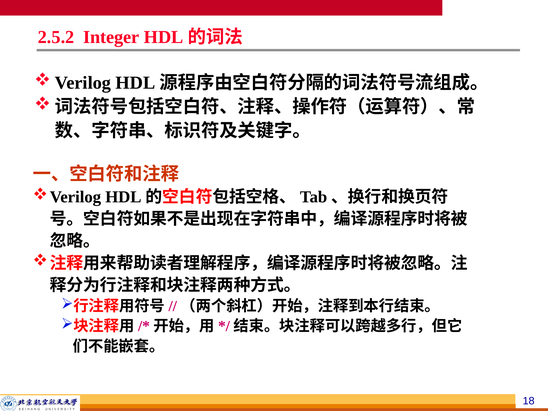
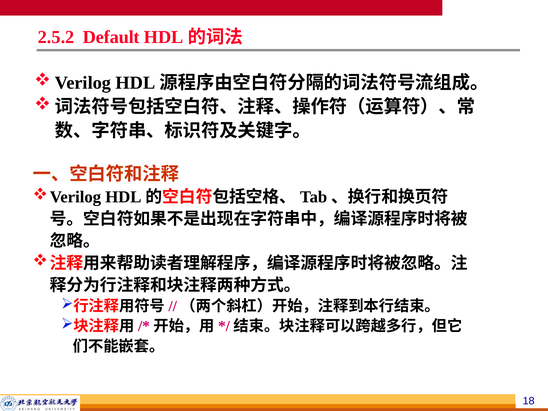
Integer: Integer -> Default (111, 37)
